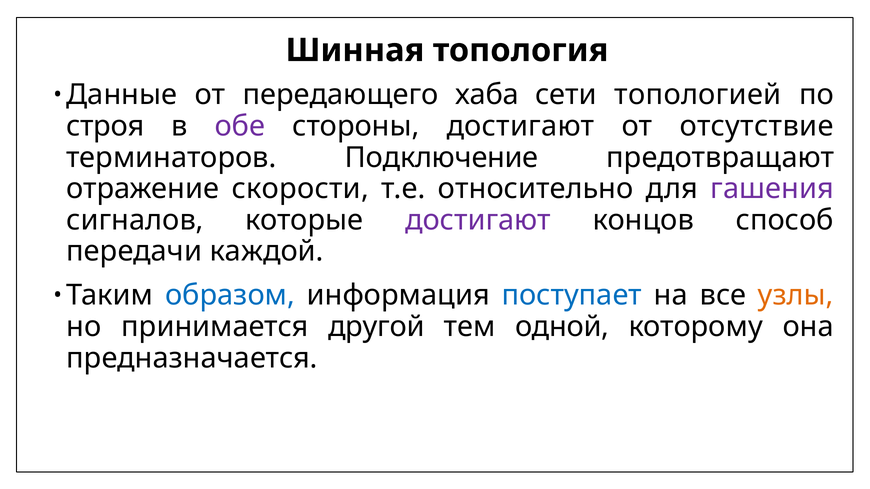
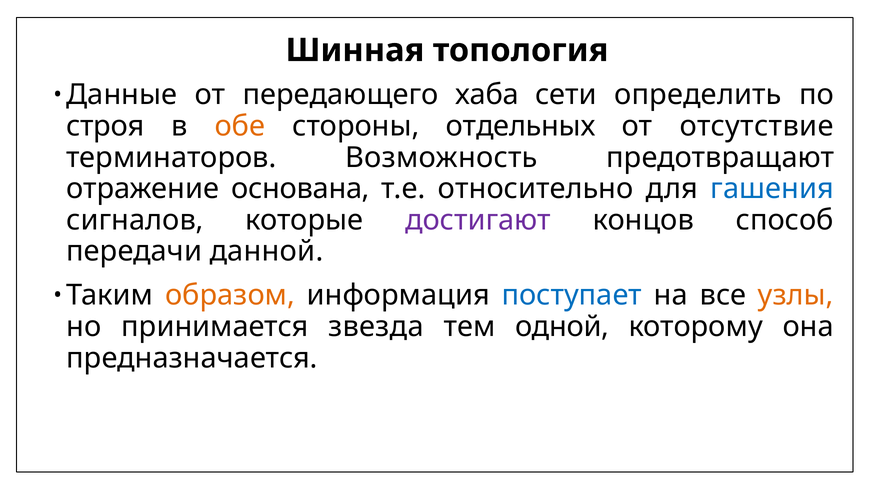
топологией: топологией -> определить (698, 95)
обе colour: purple -> orange (240, 126)
стороны достигают: достигают -> отдельных (521, 126)
Подключение: Подключение -> Возможность (441, 158)
скорости: скорости -> основана (301, 189)
гашения colour: purple -> blue (772, 189)
каждой: каждой -> данной (266, 252)
образом colour: blue -> orange (230, 296)
другой: другой -> звезда (376, 327)
